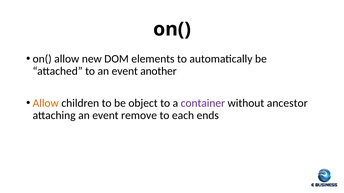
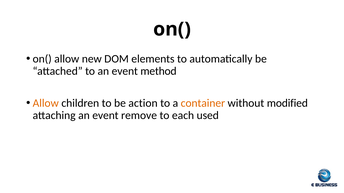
another: another -> method (158, 71)
object: object -> action (143, 103)
container colour: purple -> orange (203, 103)
ancestor: ancestor -> modified (287, 103)
ends: ends -> used (208, 116)
